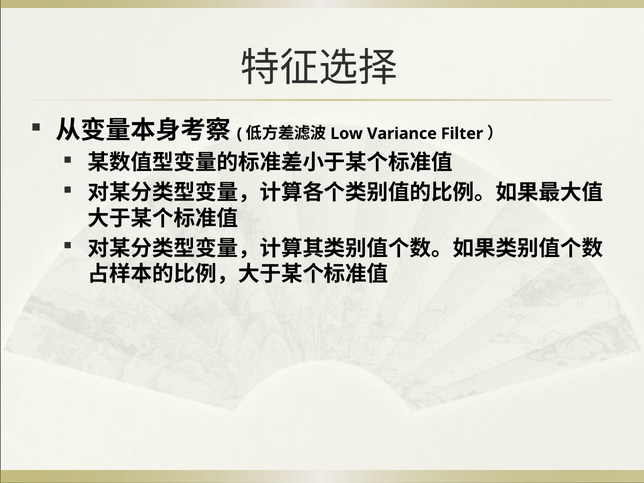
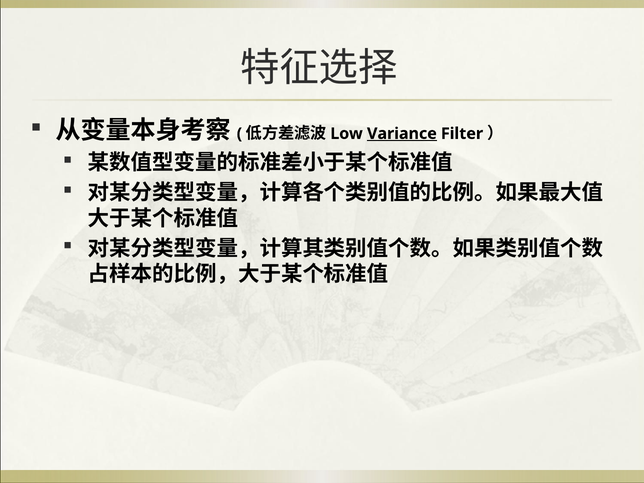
Variance underline: none -> present (402, 134)
